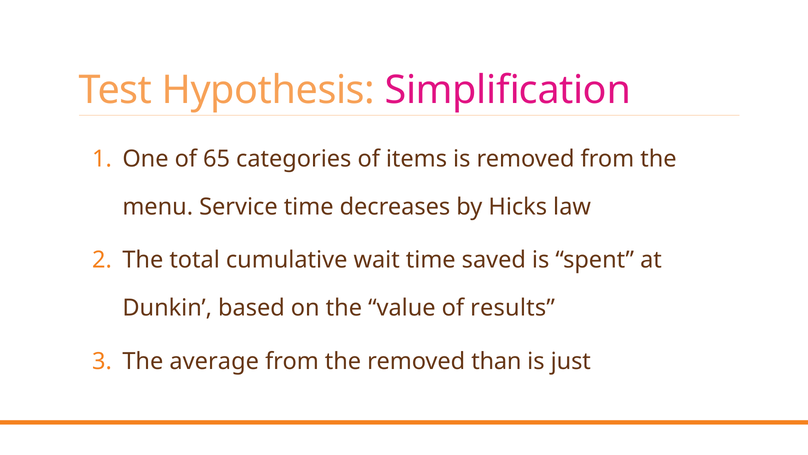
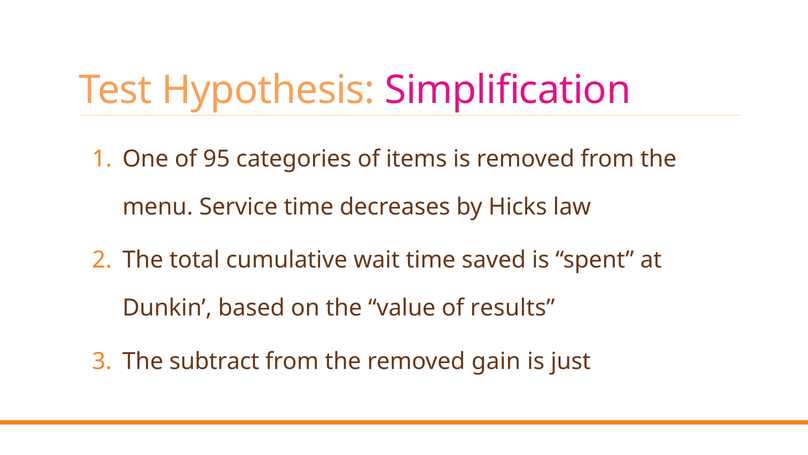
65: 65 -> 95 (217, 159)
average: average -> subtract (214, 361)
than: than -> gain (496, 361)
